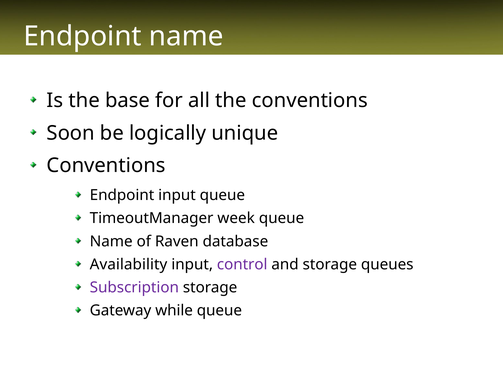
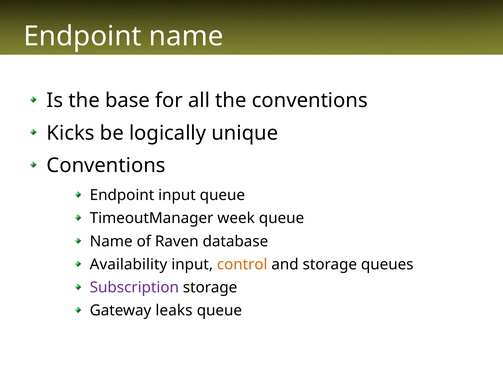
Soon: Soon -> Kicks (71, 133)
control colour: purple -> orange (242, 265)
while: while -> leaks (174, 311)
